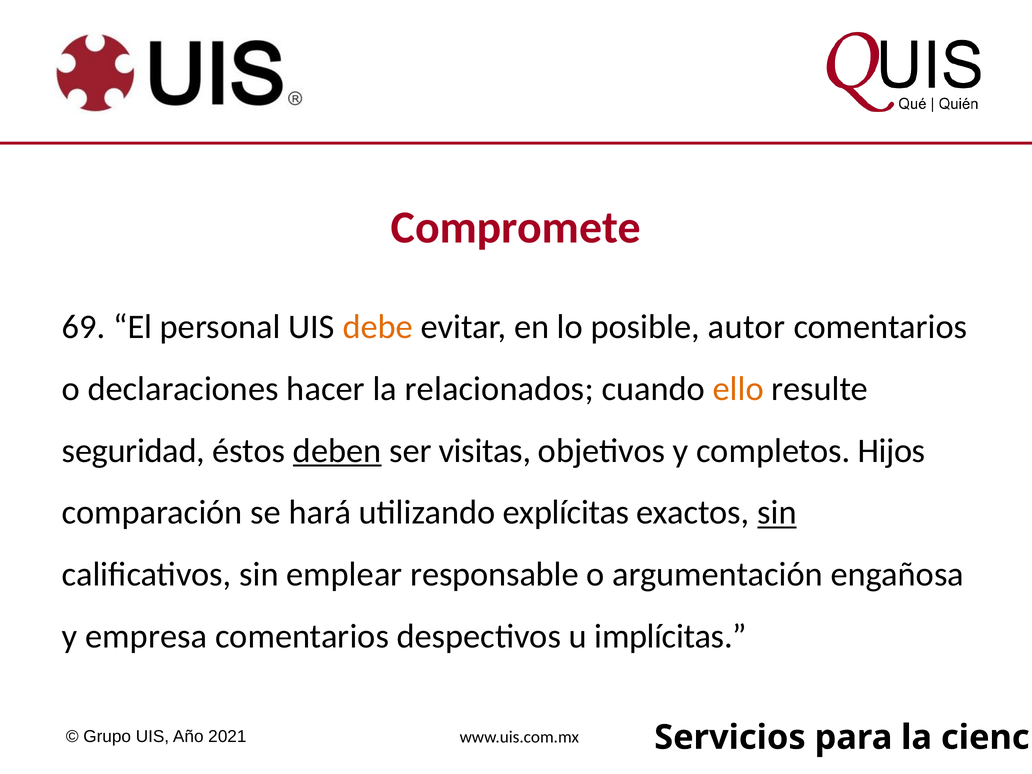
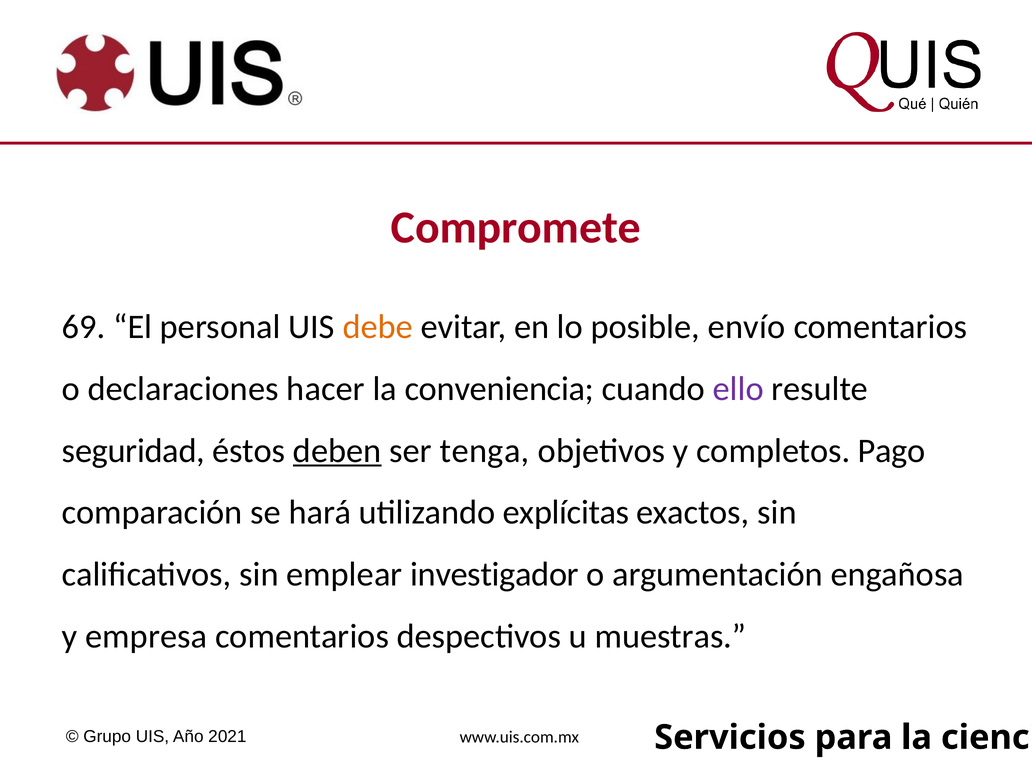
autor: autor -> envío (747, 327)
relacionados: relacionados -> conveniencia (499, 389)
ello colour: orange -> purple (738, 389)
visitas: visitas -> tenga (485, 451)
Hijos: Hijos -> Pago (892, 451)
sin underline: present -> none (777, 513)
responsable: responsable -> investigador (495, 574)
implícitas: implícitas -> muestras (671, 636)
